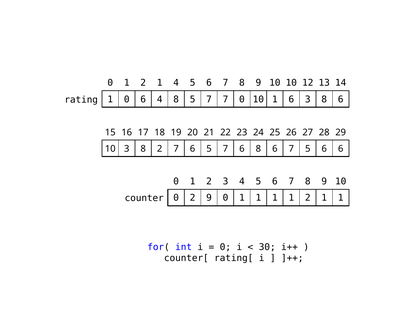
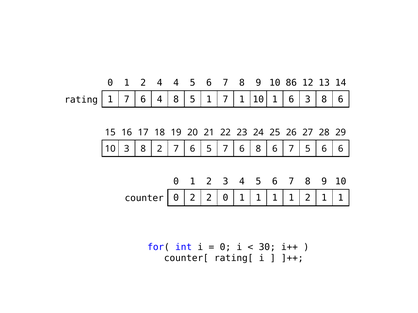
0 1 2 1: 1 -> 4 (160, 83)
10 10: 10 -> 86 (291, 83)
0: 0 -> 7 (127, 100)
8 5 7: 7 -> 1 (209, 100)
7 0: 0 -> 1 (242, 100)
2 9: 9 -> 2 (209, 198)
